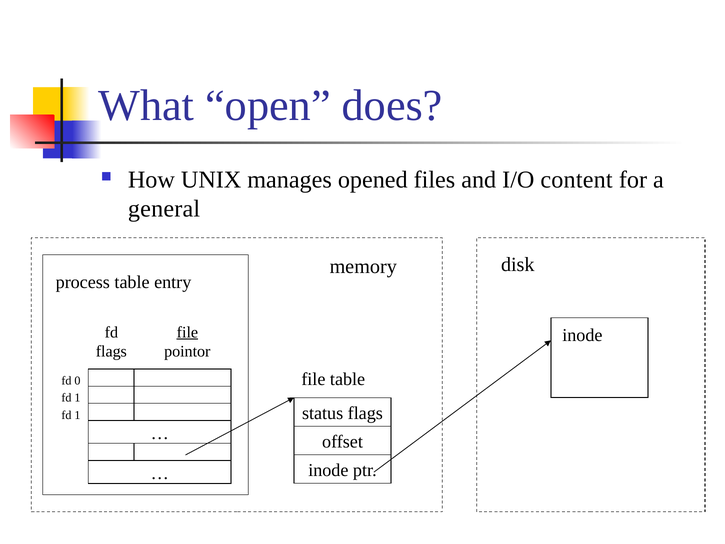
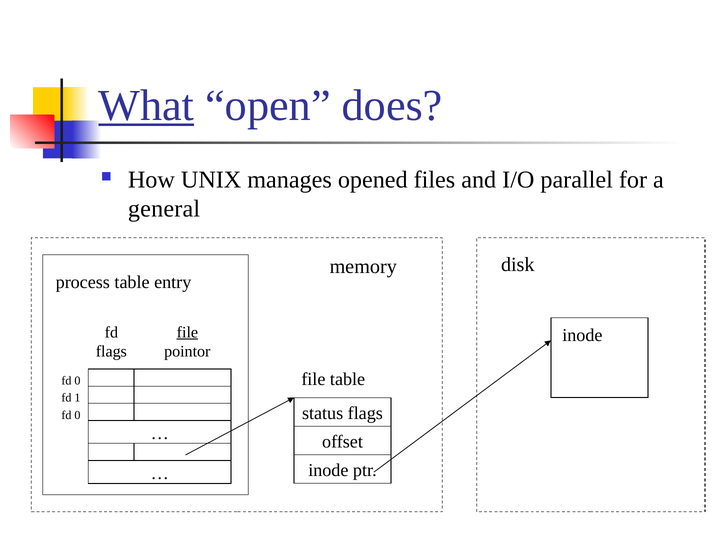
What underline: none -> present (146, 106)
content: content -> parallel (577, 180)
1: 1 -> 0 (77, 415)
